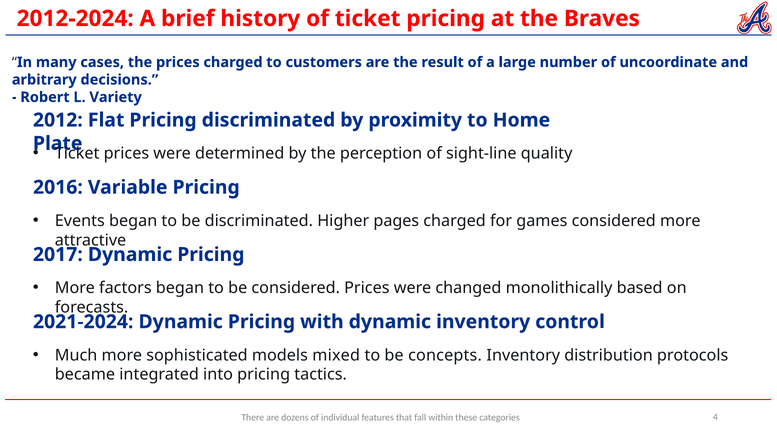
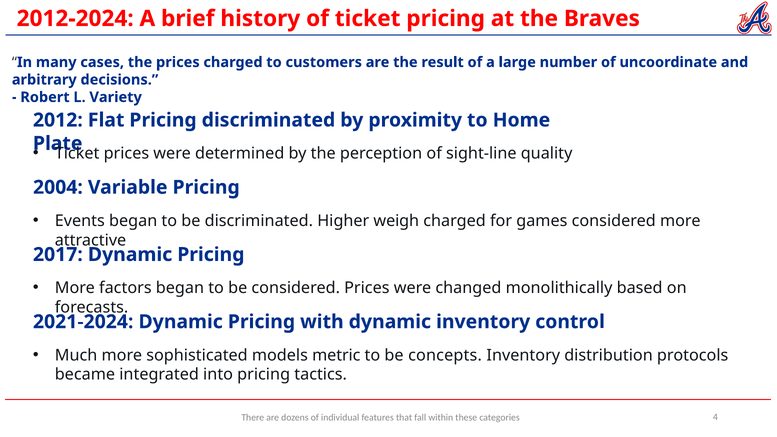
2016: 2016 -> 2004 (58, 187)
pages: pages -> weigh (396, 221)
mixed: mixed -> metric (336, 355)
